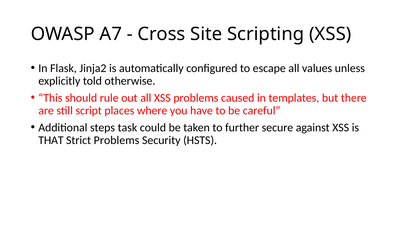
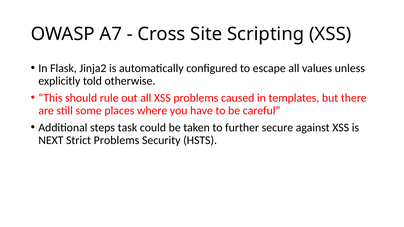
script: script -> some (89, 111)
THAT: THAT -> NEXT (51, 140)
